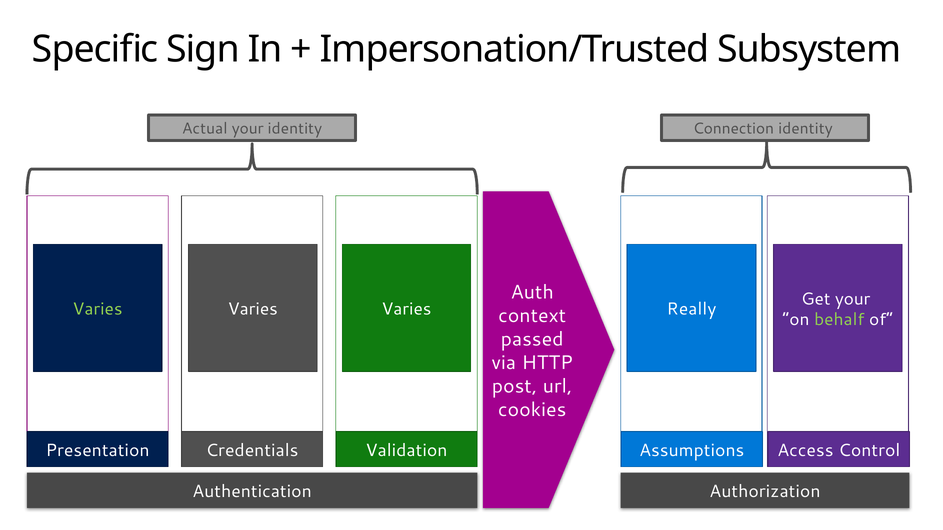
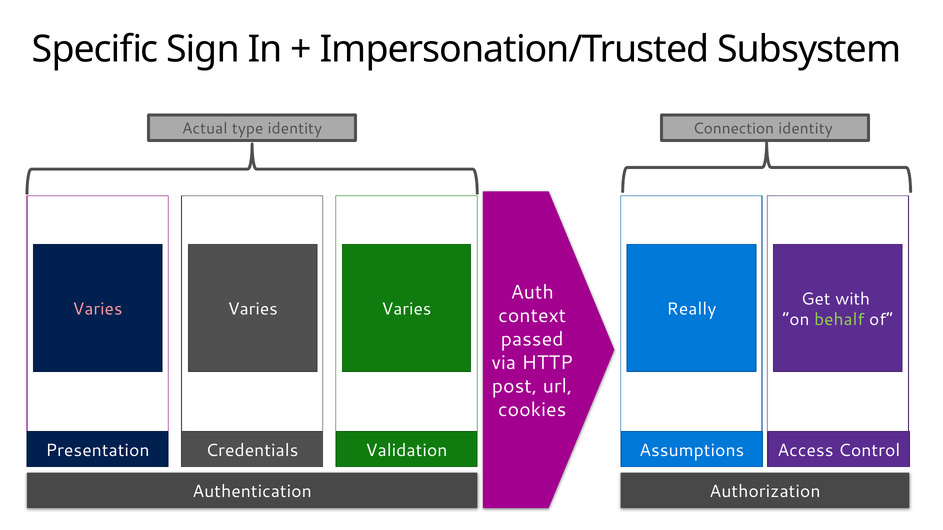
Actual your: your -> type (248, 129)
Get your: your -> with (853, 299)
Varies colour: light green -> pink (98, 309)
